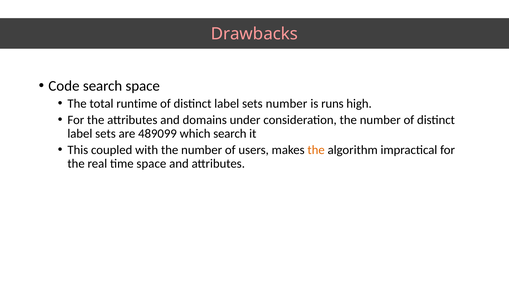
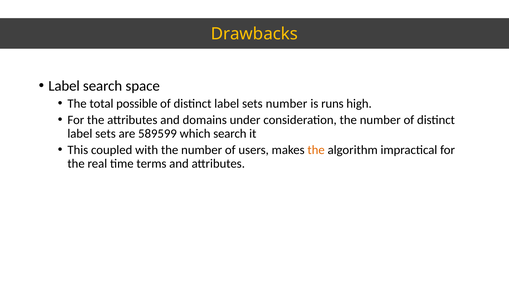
Drawbacks colour: pink -> yellow (254, 34)
Code: Code -> Label (64, 86)
runtime: runtime -> possible (137, 104)
489099: 489099 -> 589599 (157, 134)
time space: space -> terms (151, 164)
